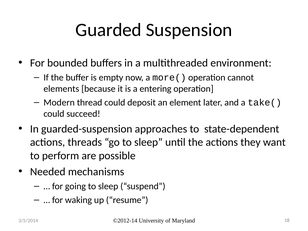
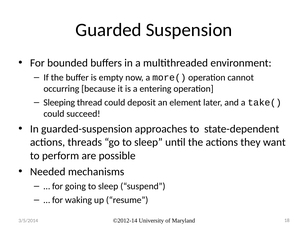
elements: elements -> occurring (61, 89)
Modern: Modern -> Sleeping (59, 102)
